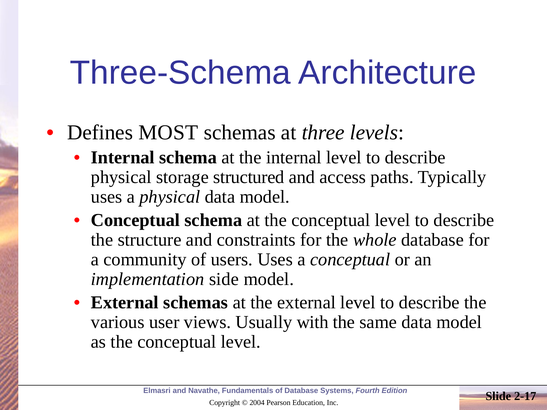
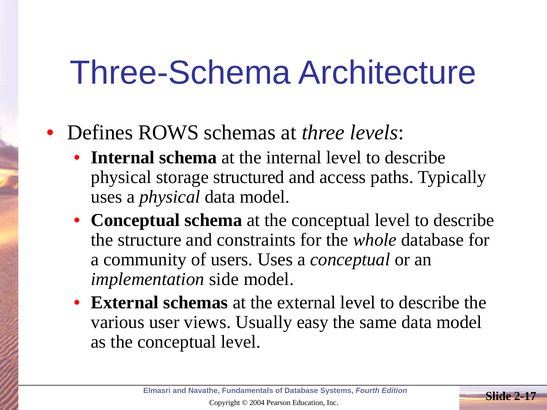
MOST: MOST -> ROWS (168, 133)
with: with -> easy (313, 322)
